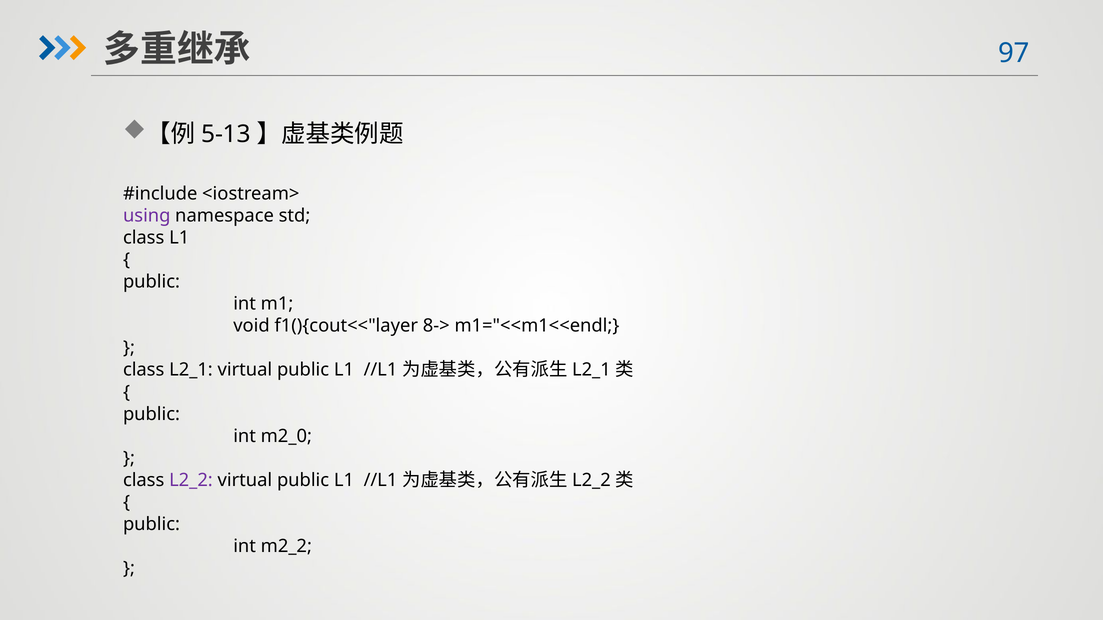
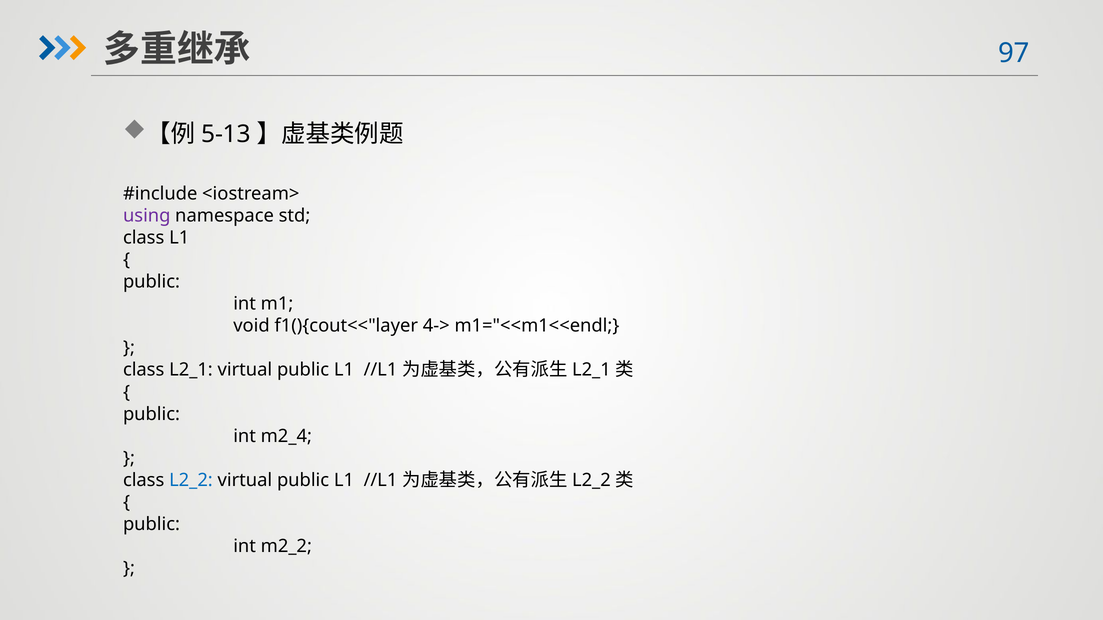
8->: 8-> -> 4-> (436, 326)
m2_0: m2_0 -> m2_4 (286, 436)
L2_2 colour: purple -> blue (191, 480)
